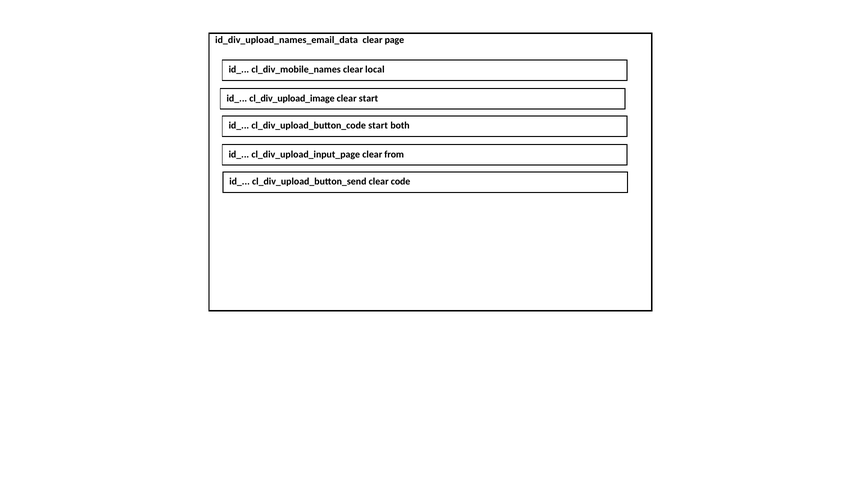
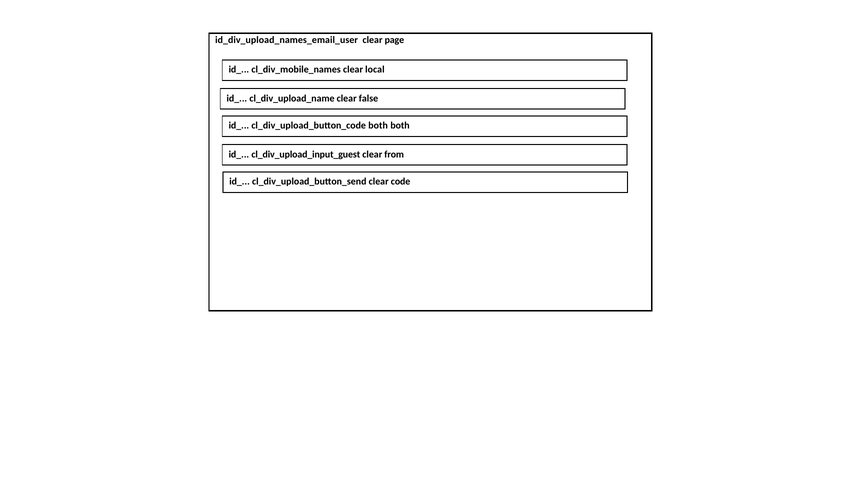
id_div_upload_names_email_data: id_div_upload_names_email_data -> id_div_upload_names_email_user (287, 40)
cl_div_upload_image: cl_div_upload_image -> cl_div_upload_name (292, 98)
clear start: start -> false (368, 98)
cl_div_upload_button_code start: start -> both (378, 126)
cl_div_upload_input_page: cl_div_upload_input_page -> cl_div_upload_input_guest (306, 154)
